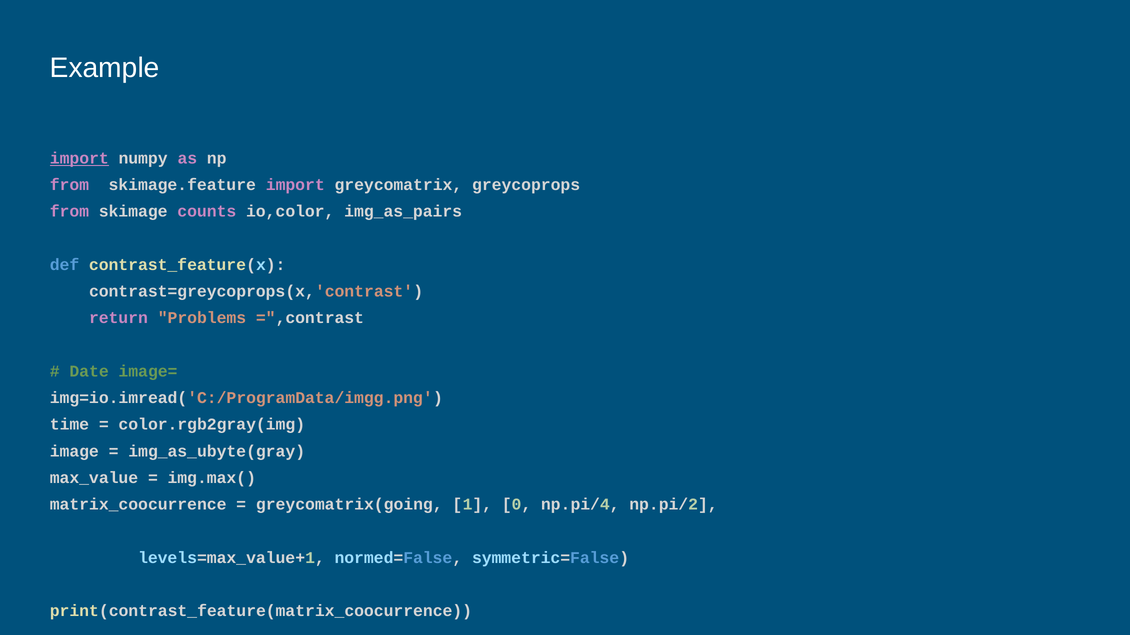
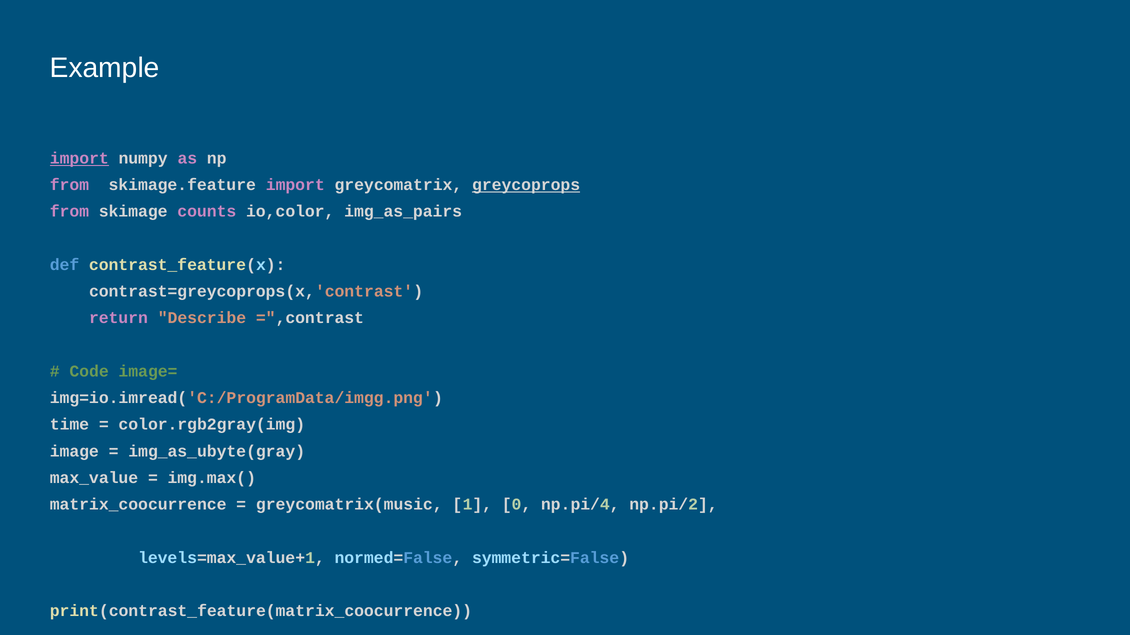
greycoprops underline: none -> present (526, 185)
Problems: Problems -> Describe (202, 318)
Date: Date -> Code (89, 372)
greycomatrix(going: greycomatrix(going -> greycomatrix(music (349, 505)
